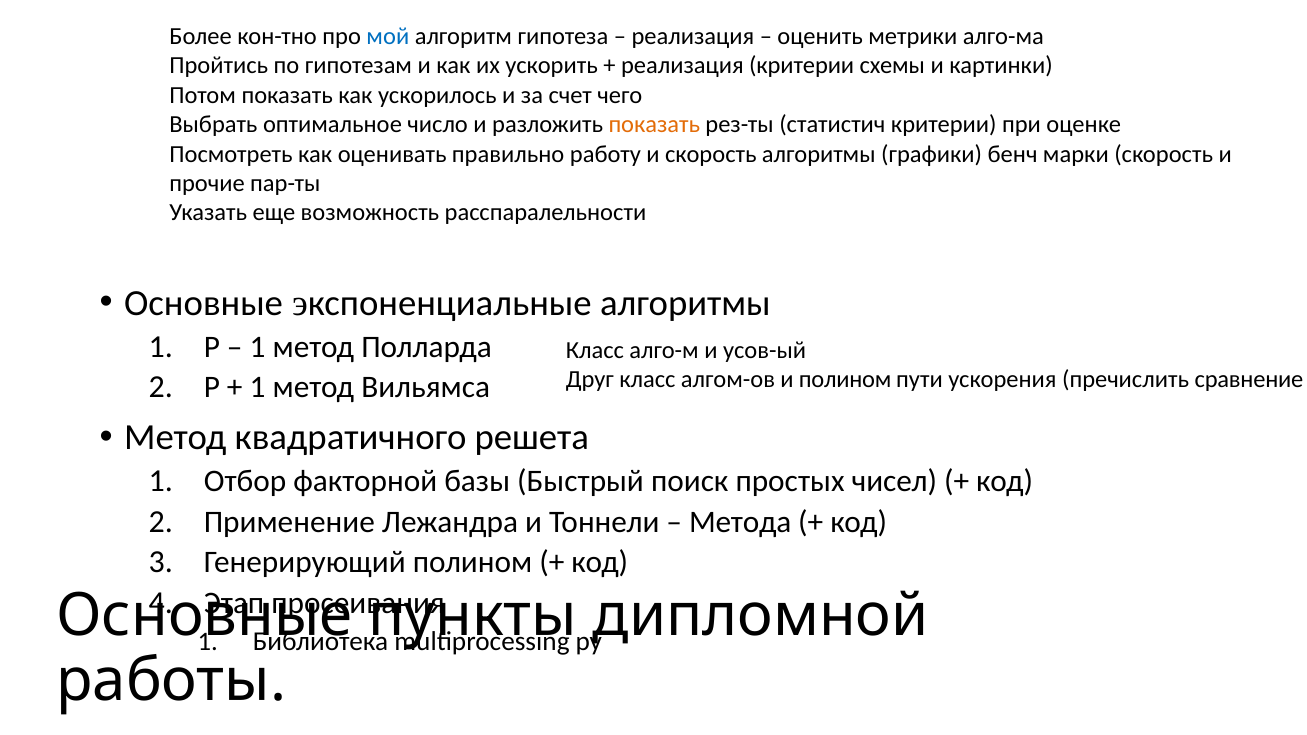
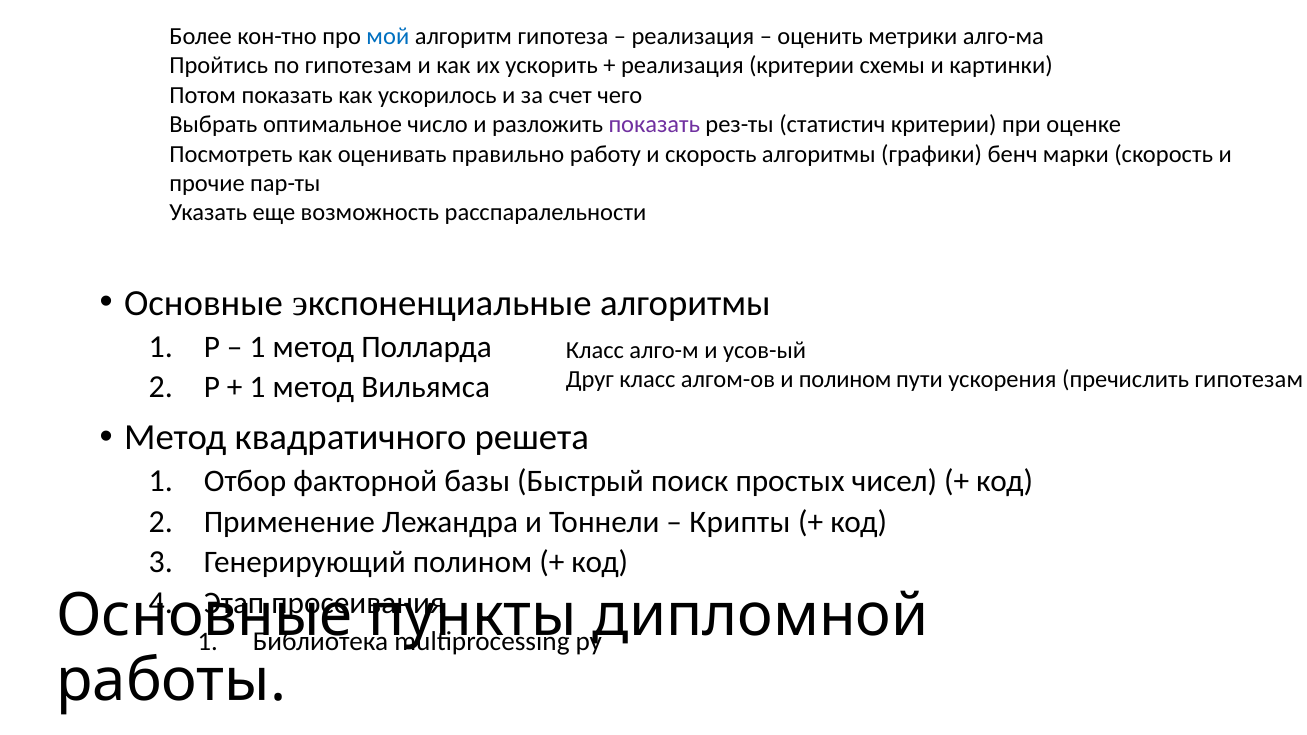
показать colour: orange -> purple (654, 125)
пречислить сравнение: сравнение -> гипотезам (1249, 380)
Метода: Метода -> Крипты (740, 522)
